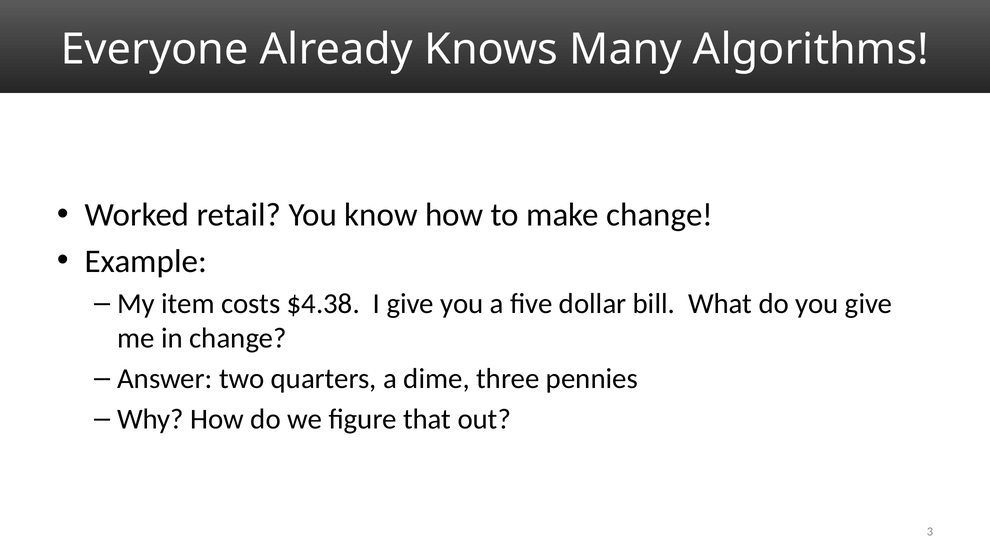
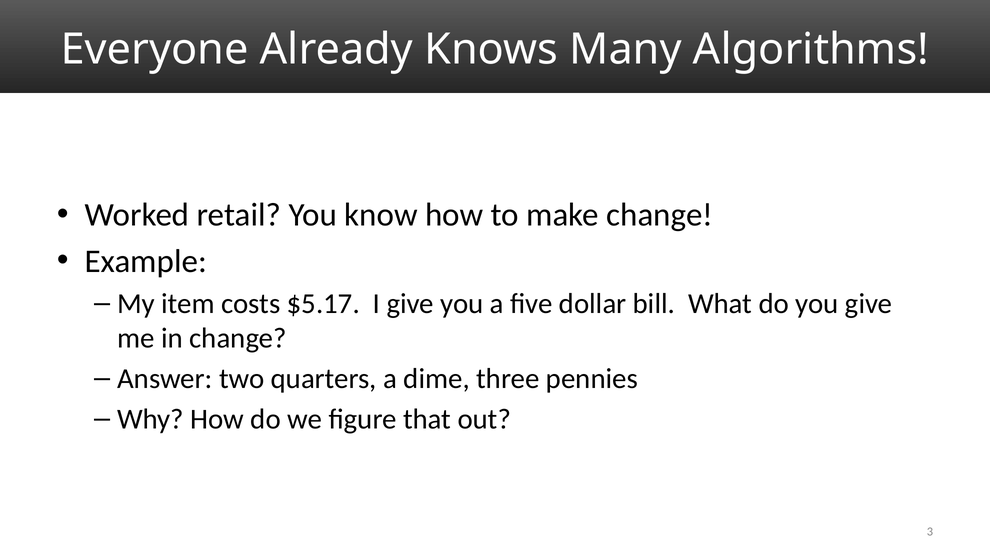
$4.38: $4.38 -> $5.17 (323, 304)
